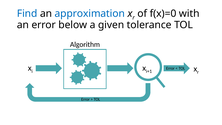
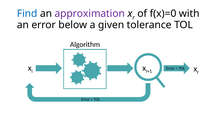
approximation colour: blue -> purple (90, 14)
